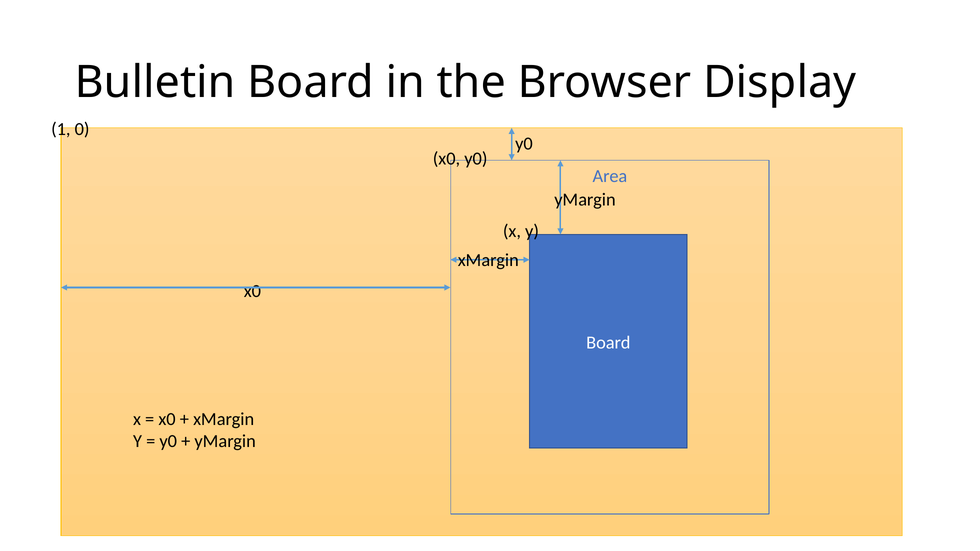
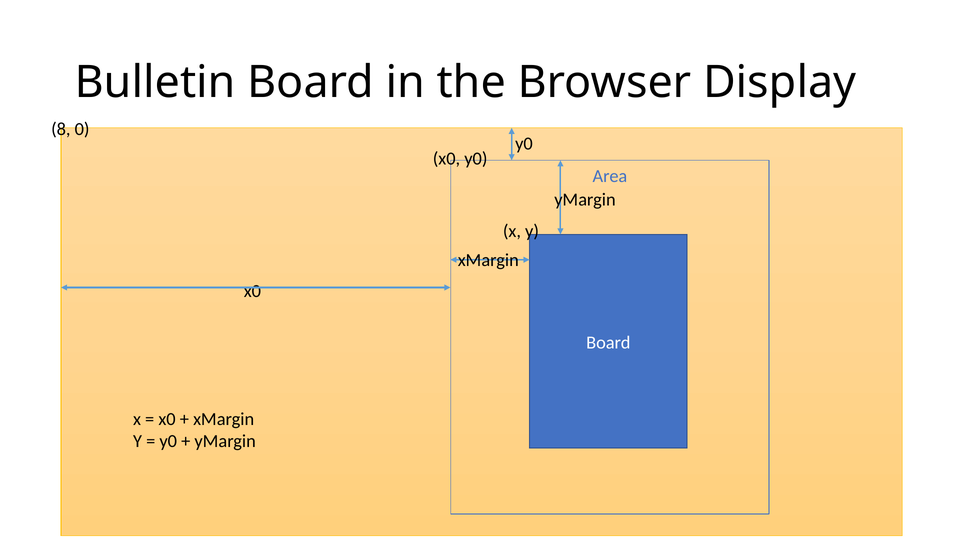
1: 1 -> 8 (61, 129)
